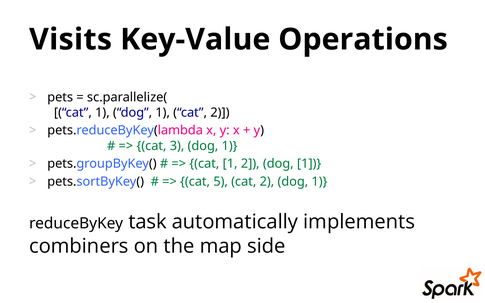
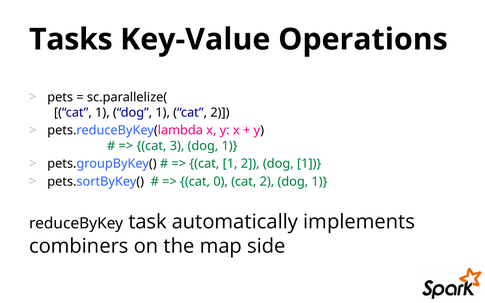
Visits: Visits -> Tasks (71, 40)
5: 5 -> 0 (221, 182)
